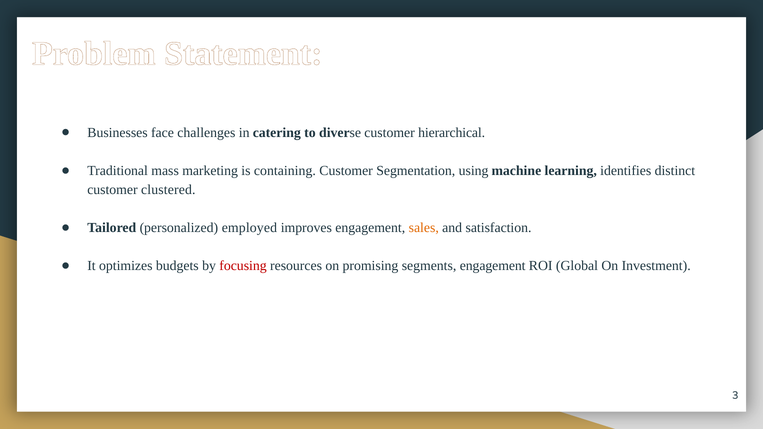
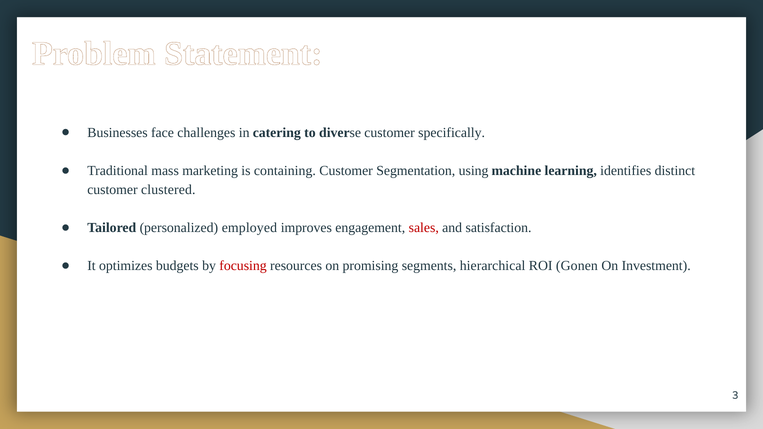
hierarchical: hierarchical -> specifically (452, 133)
sales colour: orange -> red (424, 228)
segments engagement: engagement -> hierarchical (493, 266)
Global: Global -> Gonen (577, 266)
